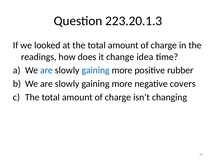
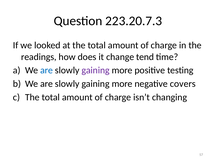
223.20.1.3: 223.20.1.3 -> 223.20.7.3 (134, 21)
idea: idea -> tend (145, 57)
gaining colour: blue -> purple (96, 70)
rubber: rubber -> testing (180, 70)
